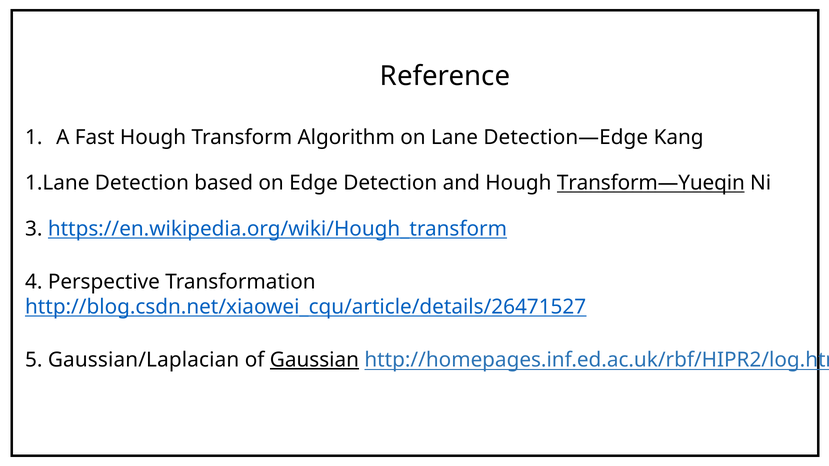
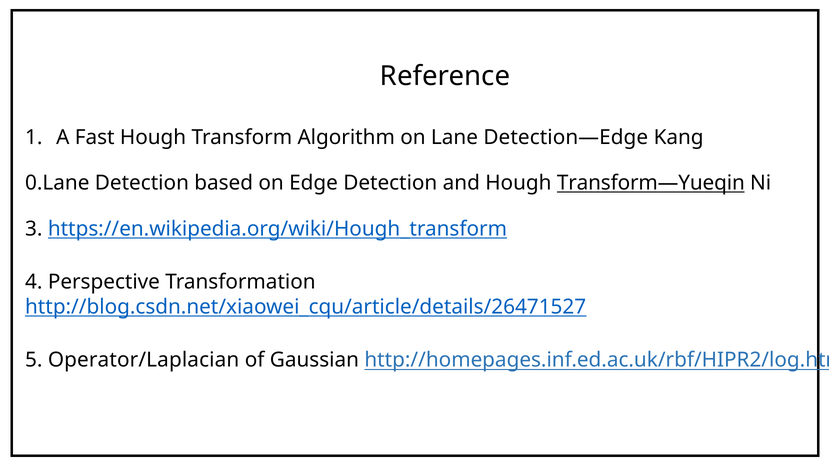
1.Lane: 1.Lane -> 0.Lane (57, 183)
Gaussian/Laplacian: Gaussian/Laplacian -> Operator/Laplacian (144, 360)
Gaussian underline: present -> none (314, 360)
